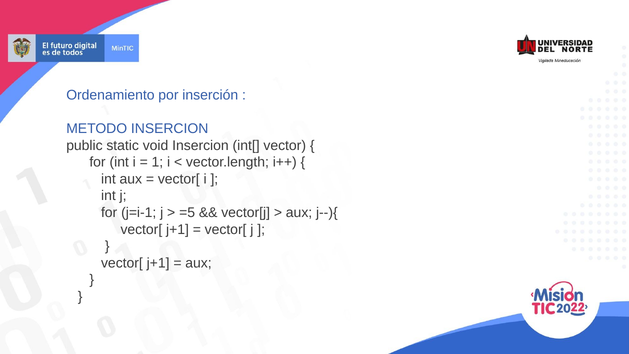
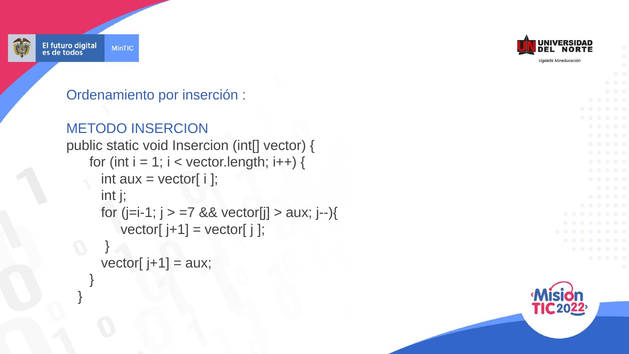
=5: =5 -> =7 (187, 213)
